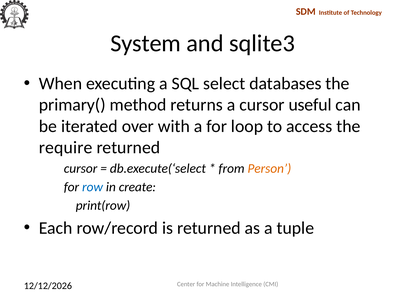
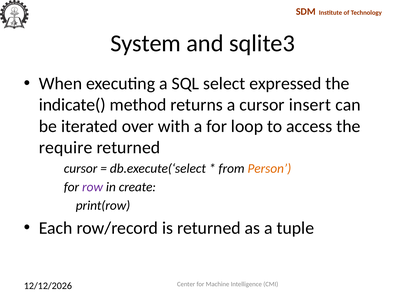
databases: databases -> expressed (285, 84)
primary(: primary( -> indicate( (72, 105)
useful: useful -> insert (310, 105)
row colour: blue -> purple (93, 187)
